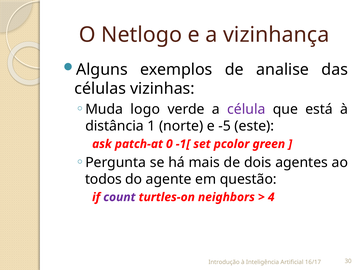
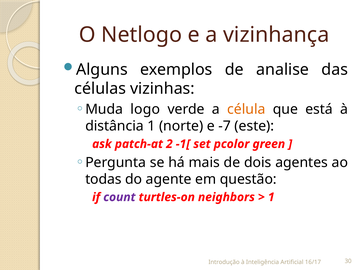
célula colour: purple -> orange (246, 109)
-5: -5 -> -7 (225, 126)
0: 0 -> 2 (169, 144)
todos: todos -> todas (103, 179)
4: 4 -> 1 (271, 197)
